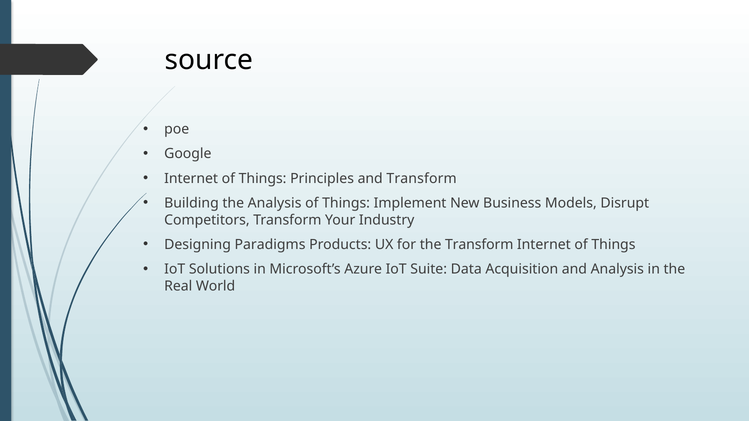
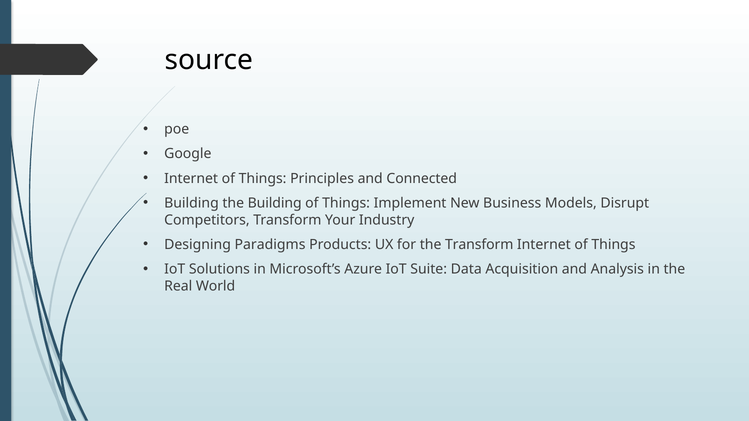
and Transform: Transform -> Connected (422, 179)
the Analysis: Analysis -> Building (275, 203)
